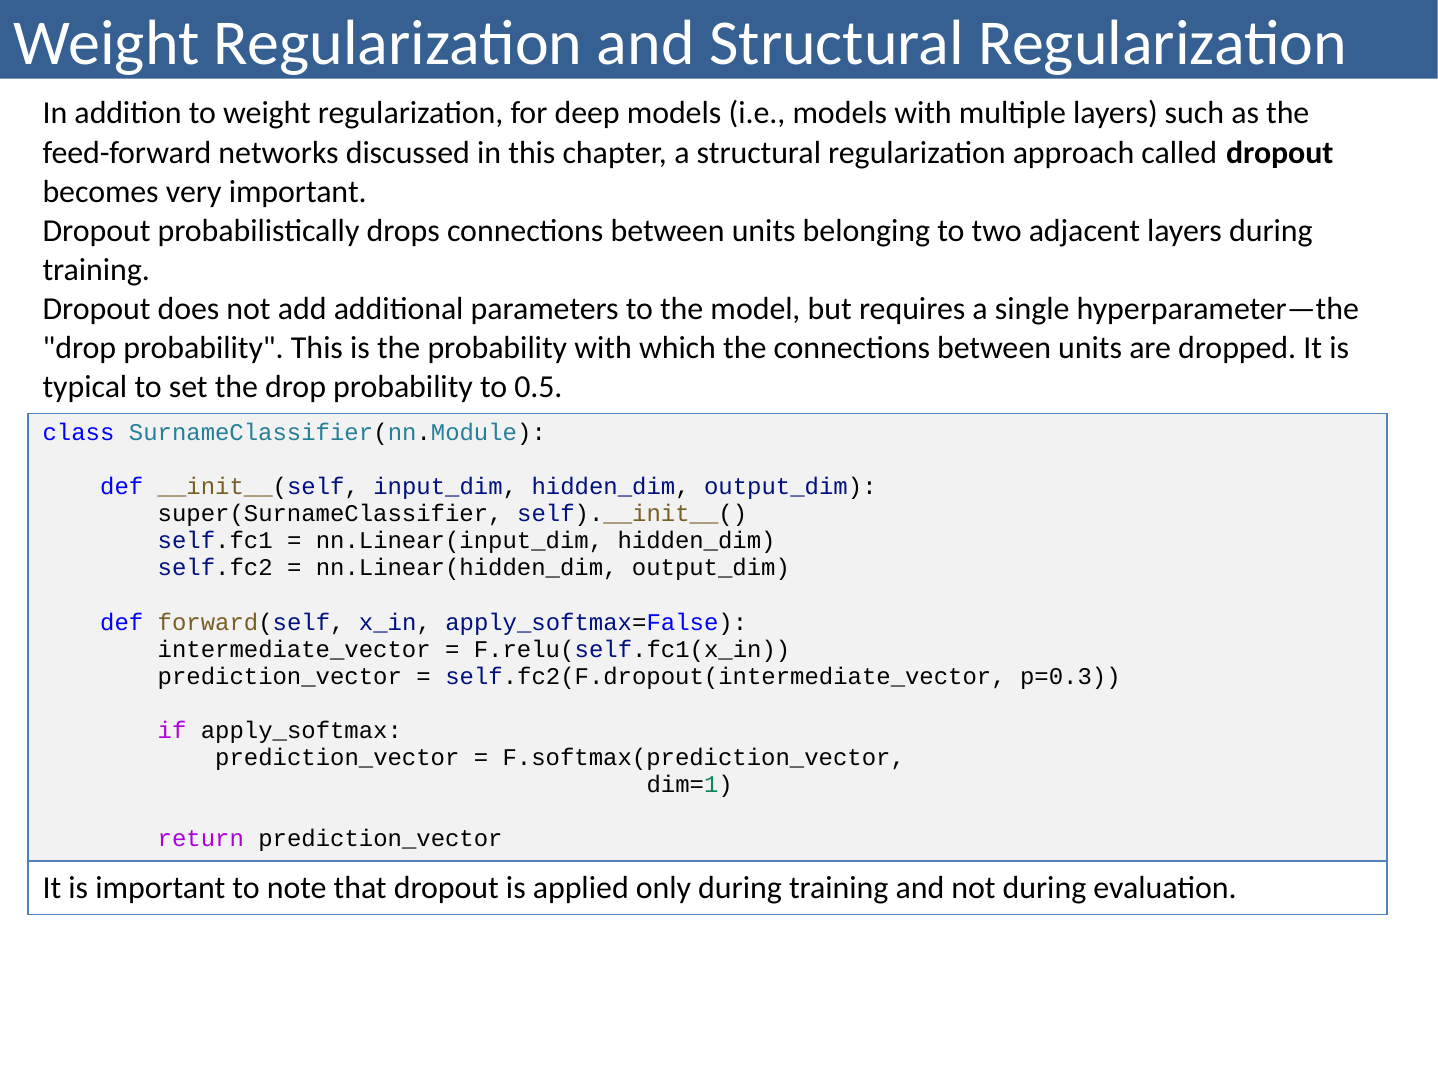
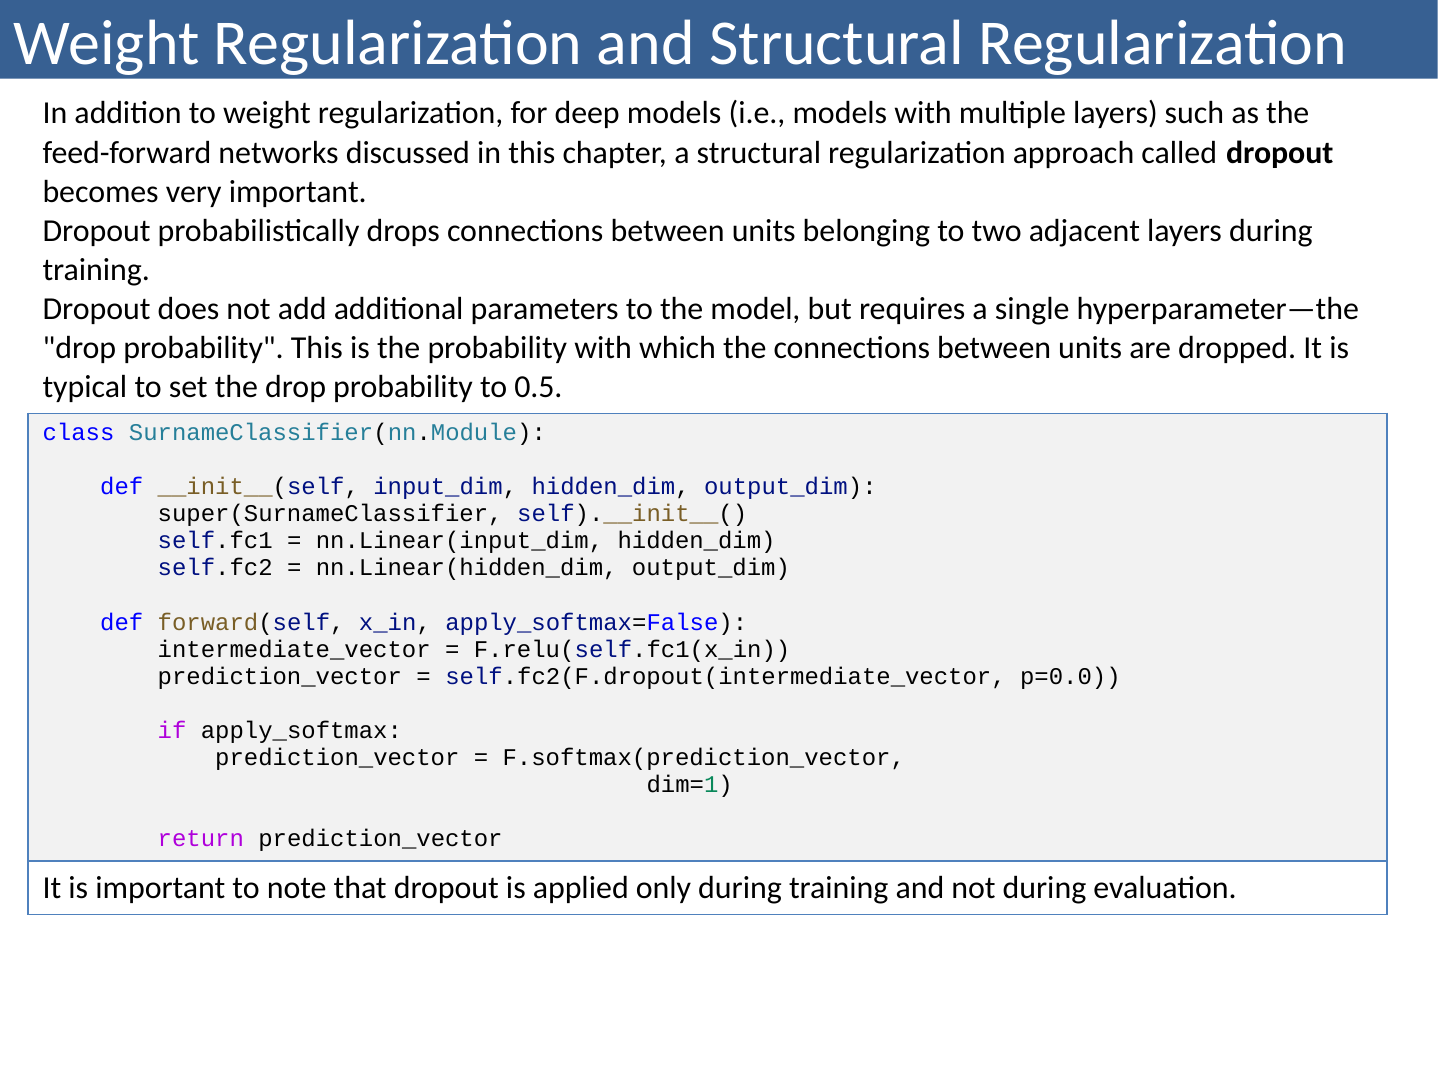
p=0.3: p=0.3 -> p=0.0 (1070, 676)
